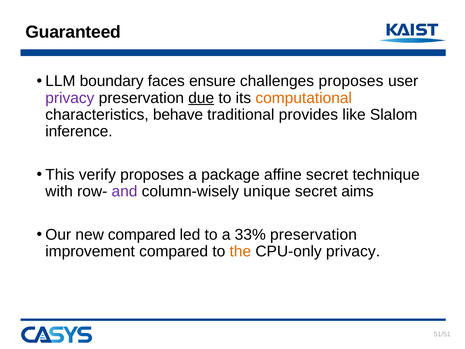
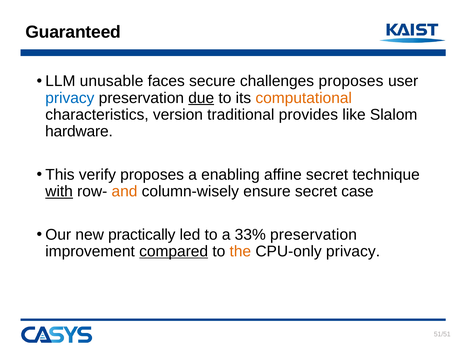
boundary: boundary -> unusable (112, 81)
ensure: ensure -> secure (212, 81)
privacy colour: purple -> blue (70, 98)
behave: behave -> version (178, 115)
inference: inference -> hardware (79, 131)
package: package -> enabling (230, 175)
with underline: none -> present (59, 191)
and colour: purple -> orange (124, 191)
unique: unique -> ensure (267, 191)
aims: aims -> case (357, 191)
new compared: compared -> practically (142, 234)
compared underline: none -> present (174, 251)
